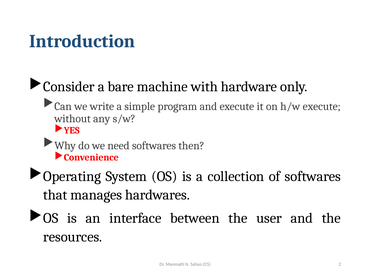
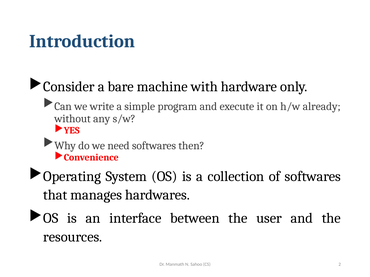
h/w execute: execute -> already (322, 107)
